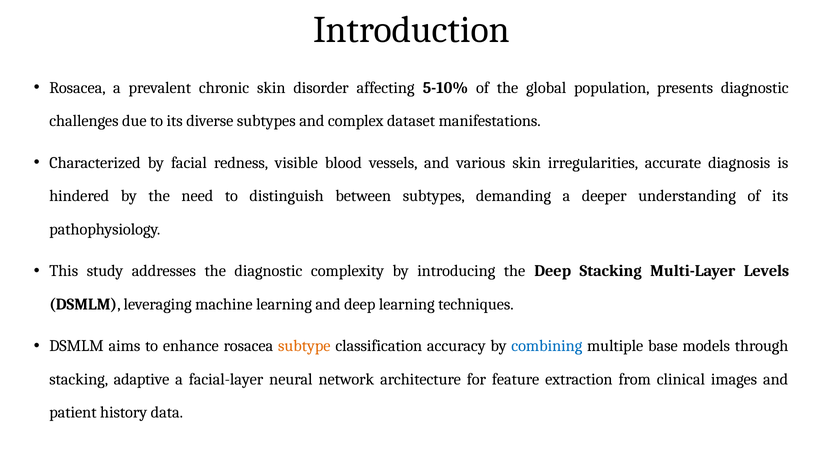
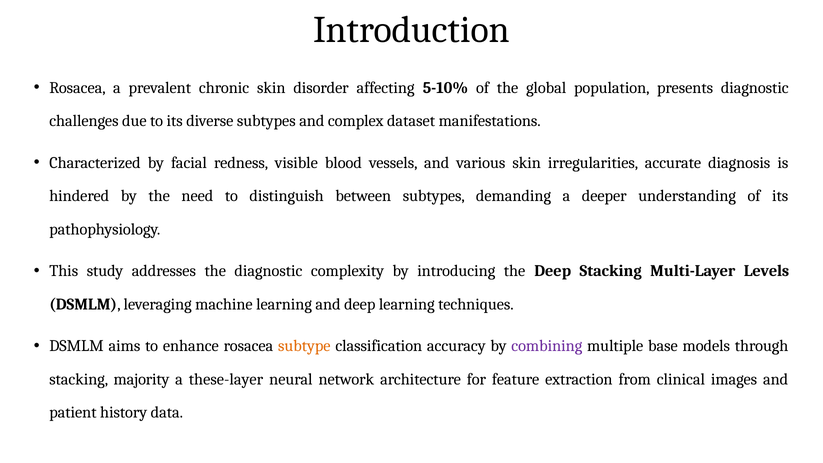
combining colour: blue -> purple (547, 346)
adaptive: adaptive -> majority (142, 379)
facial-layer: facial-layer -> these-layer (226, 379)
